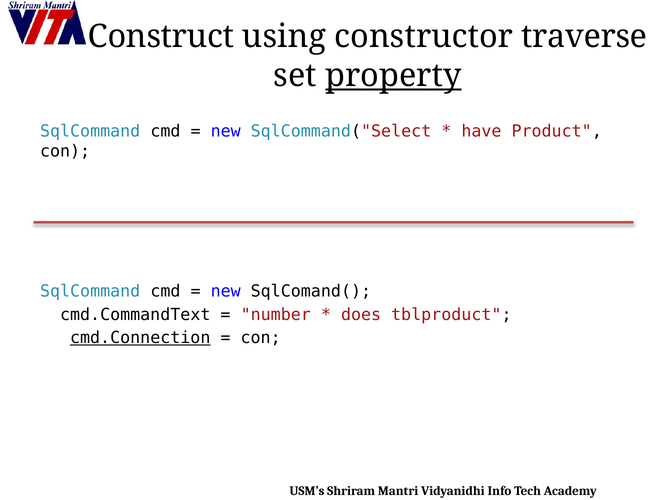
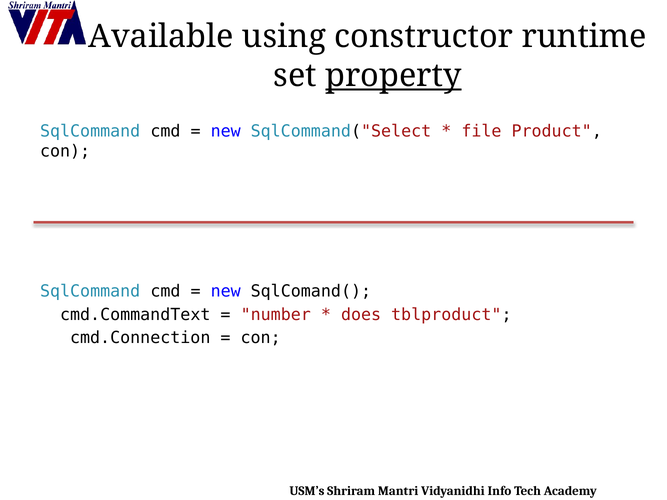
Construct: Construct -> Available (161, 37)
traverse: traverse -> runtime (584, 37)
have: have -> file (481, 131)
cmd.Connection underline: present -> none (140, 338)
